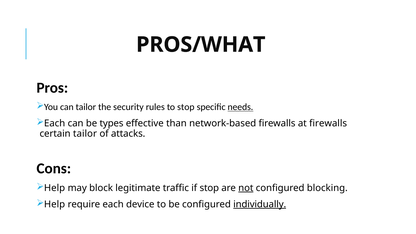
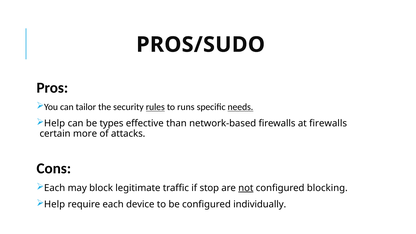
PROS/WHAT: PROS/WHAT -> PROS/SUDO (201, 45)
rules underline: none -> present (155, 107)
to stop: stop -> runs (186, 107)
Each: Each -> Help (55, 123)
certain tailor: tailor -> more (85, 134)
Help: Help -> Each (55, 188)
individually underline: present -> none (260, 204)
